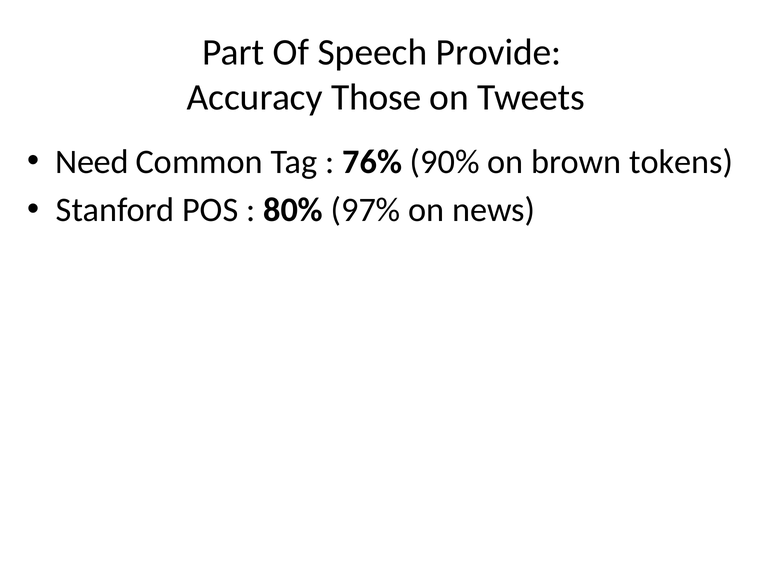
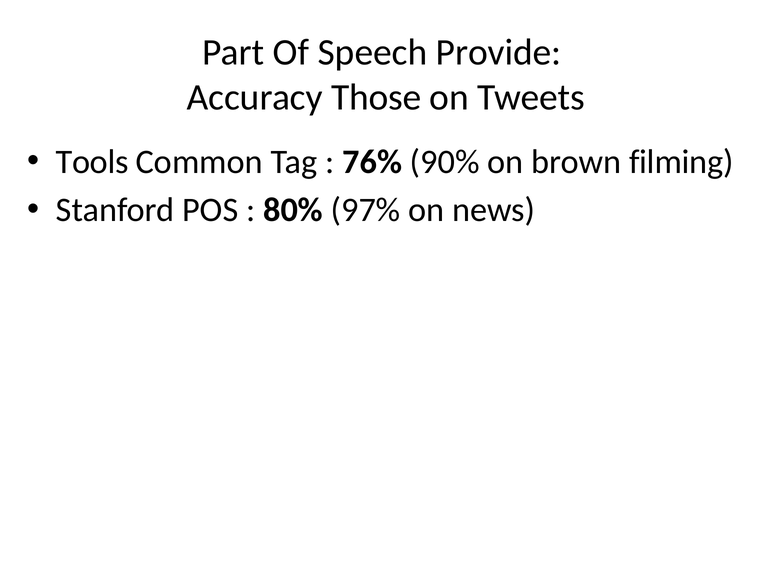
Need: Need -> Tools (92, 162)
tokens: tokens -> filming (681, 162)
